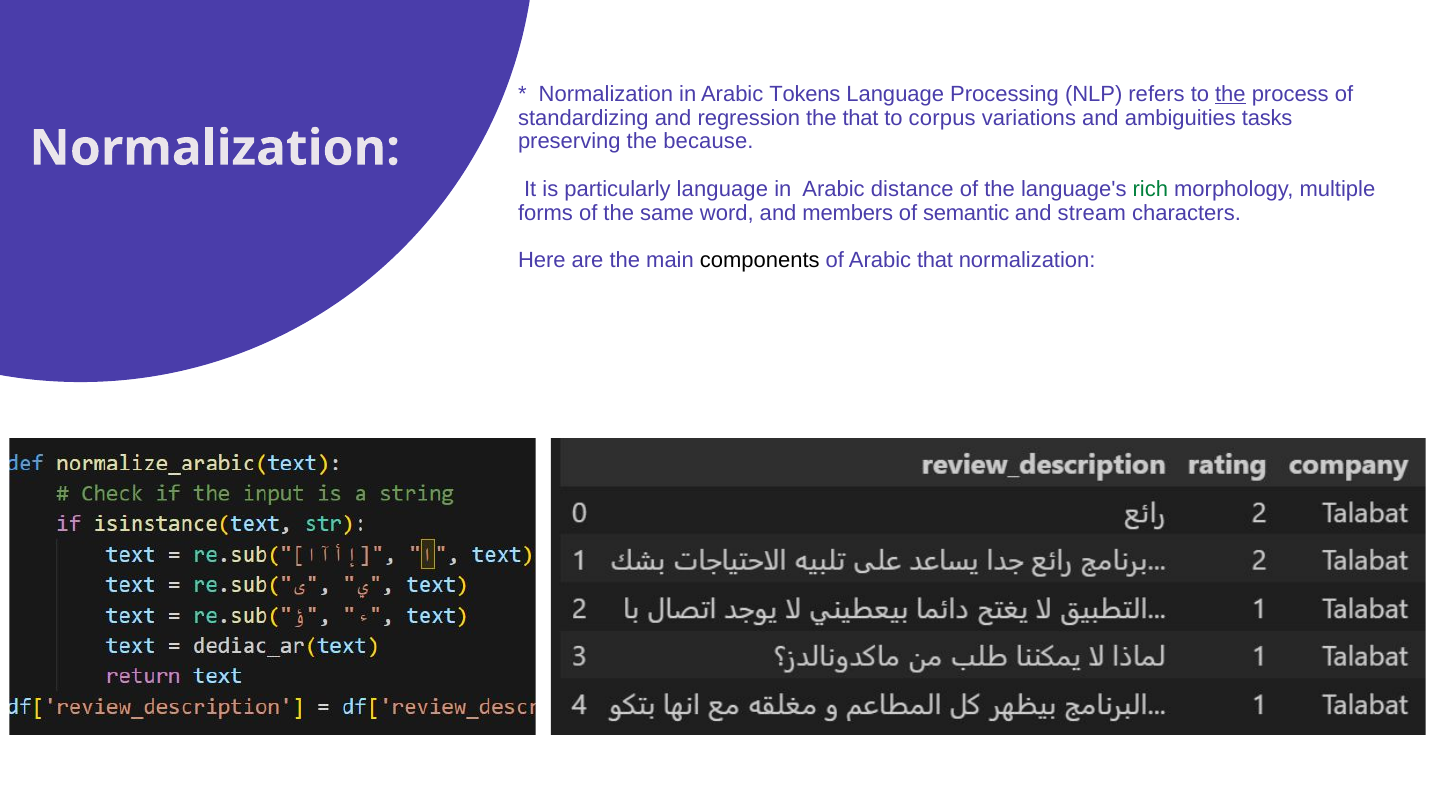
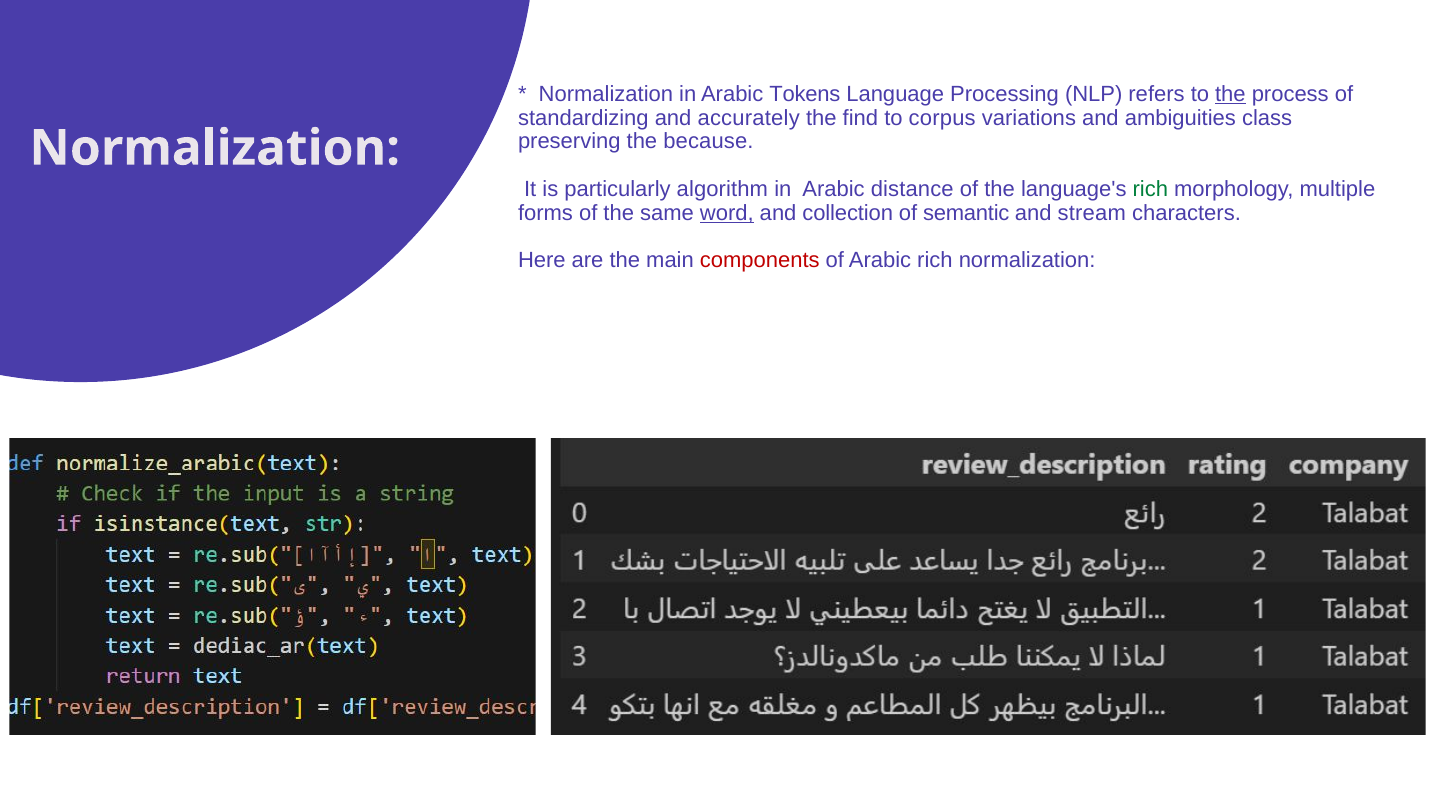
regression: regression -> accurately (749, 118)
the that: that -> find (860, 118)
tasks: tasks -> class (1267, 118)
particularly language: language -> algorithm (722, 189)
word underline: none -> present (727, 213)
members: members -> collection (848, 213)
components colour: black -> red (760, 261)
Arabic that: that -> rich (935, 261)
